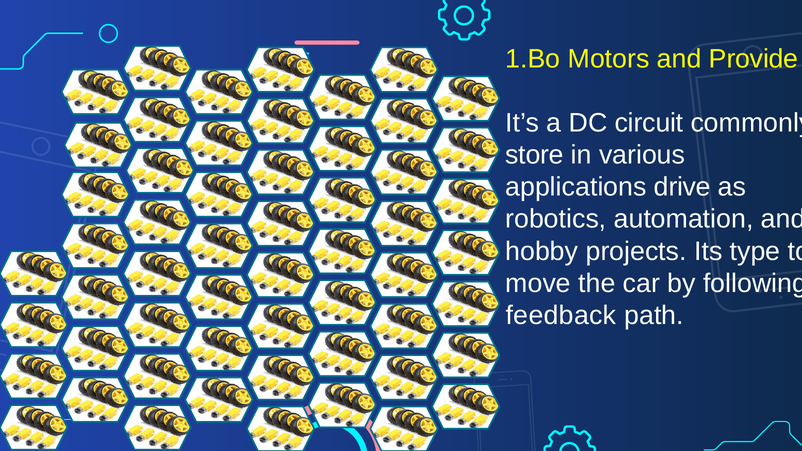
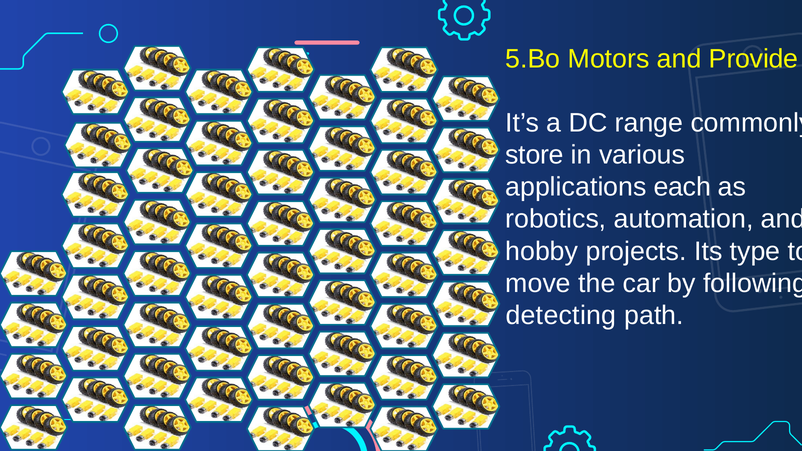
1.Bo: 1.Bo -> 5.Bo (533, 59)
circuit: circuit -> range (649, 123)
drive: drive -> each (682, 187)
feedback: feedback -> detecting (561, 315)
